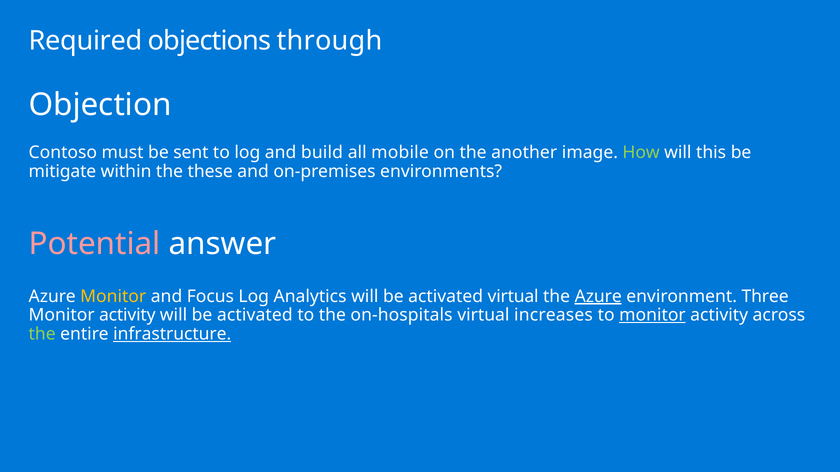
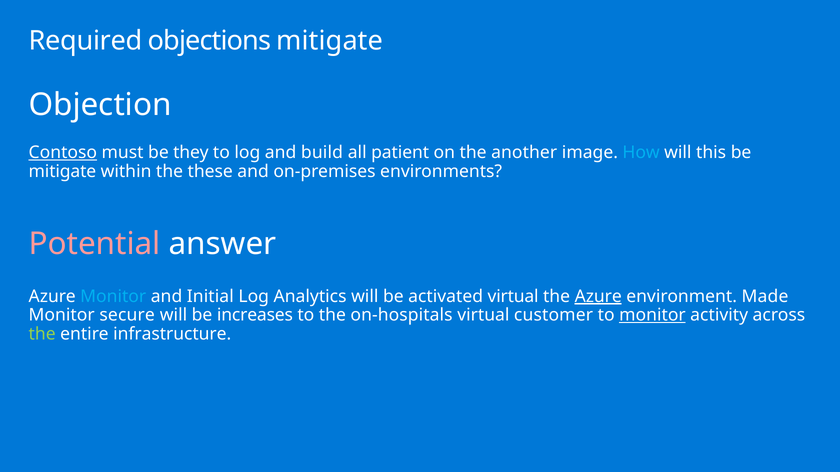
objections through: through -> mitigate (330, 41)
Contoso underline: none -> present (63, 153)
sent: sent -> they (191, 153)
mobile: mobile -> patient (400, 153)
How colour: light green -> light blue (641, 153)
Monitor colour: yellow -> light blue (113, 297)
Focus: Focus -> Initial (210, 297)
Three: Three -> Made (765, 297)
activity: activity -> secure (127, 315)
activated: activated -> increases (255, 315)
increases: increases -> customer (554, 315)
infrastructure underline: present -> none (172, 334)
